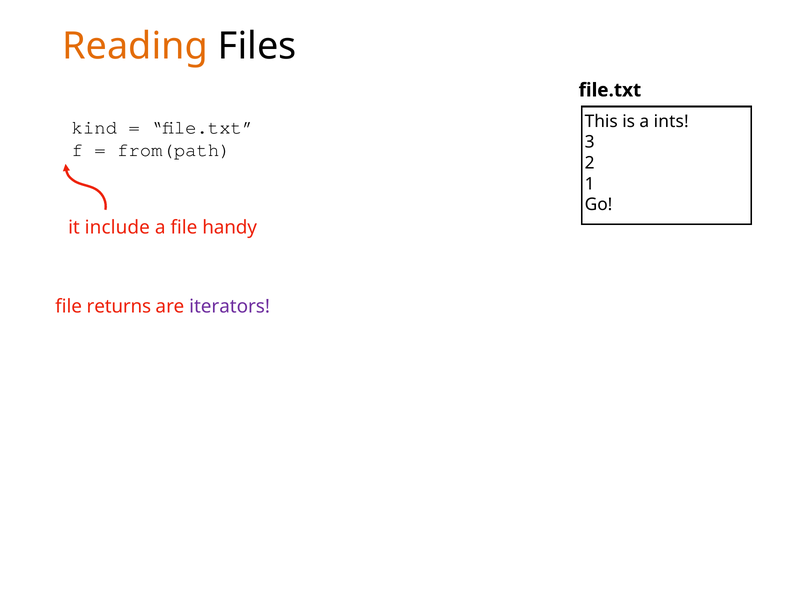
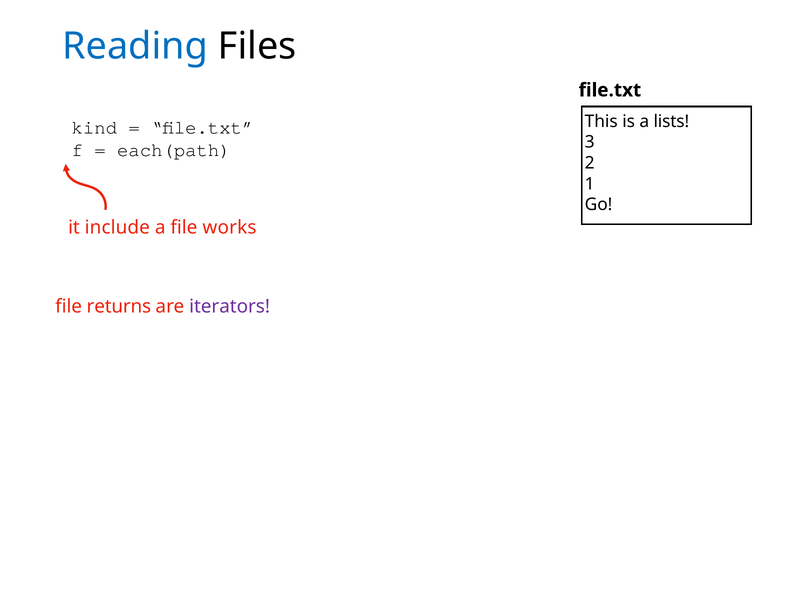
Reading colour: orange -> blue (135, 46)
ints: ints -> lists (671, 121)
from(path: from(path -> each(path (174, 150)
handy: handy -> works (229, 228)
